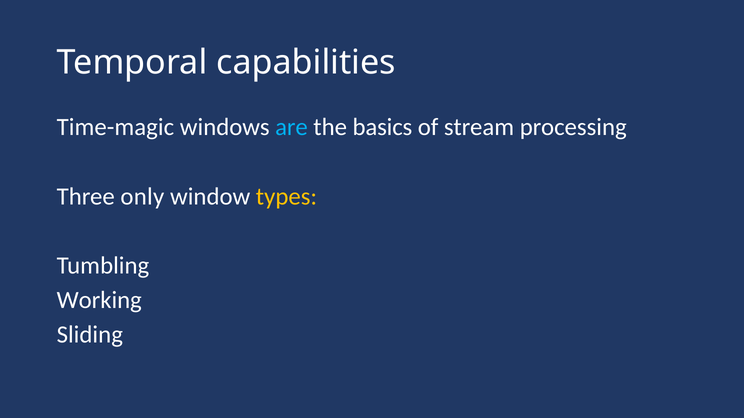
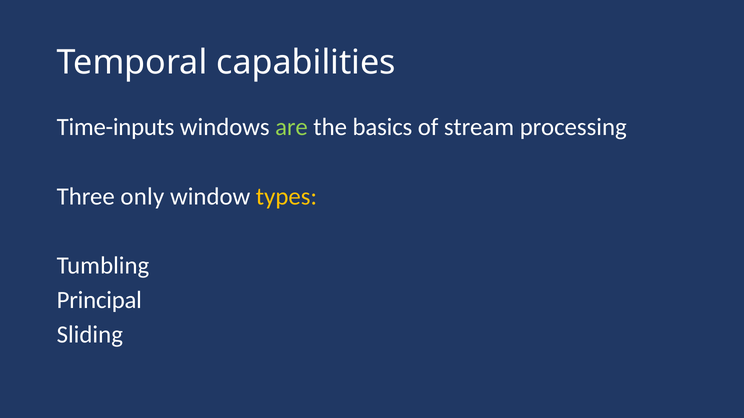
Time-magic: Time-magic -> Time-inputs (116, 127)
are colour: light blue -> light green (292, 127)
Working: Working -> Principal (99, 300)
